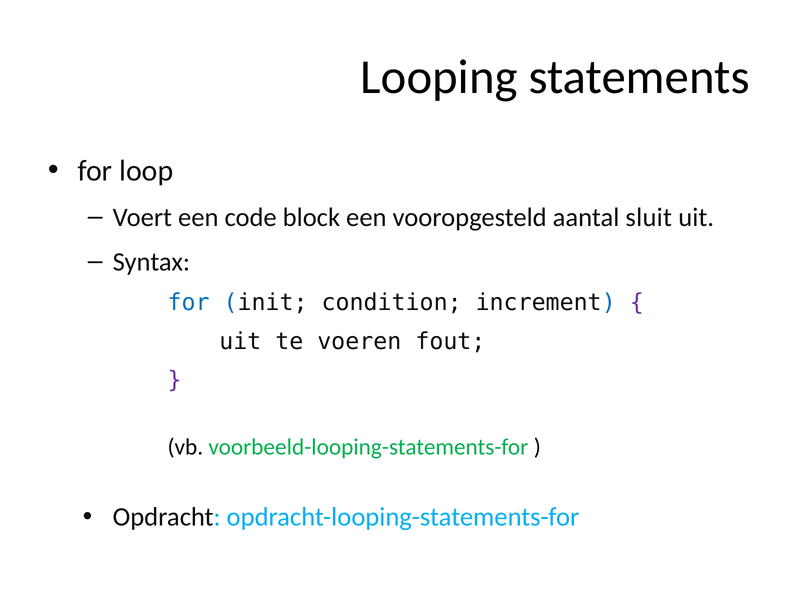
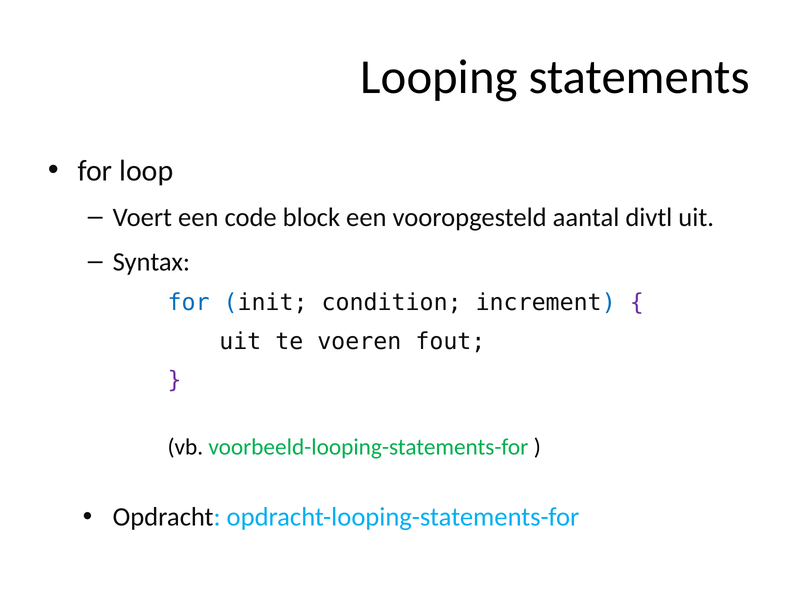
sluit: sluit -> divtl (649, 217)
